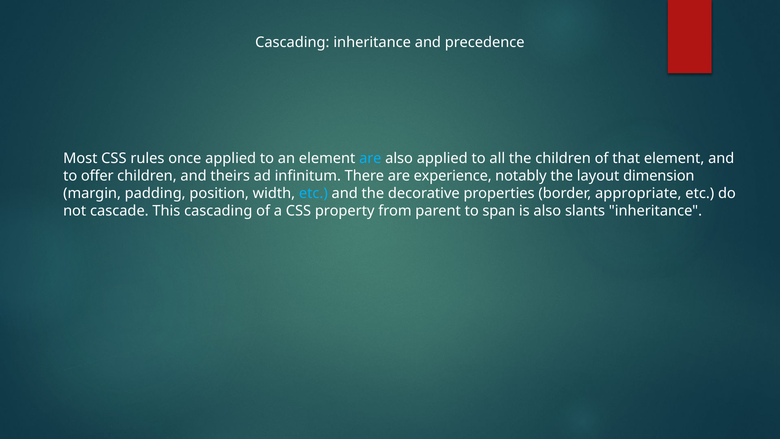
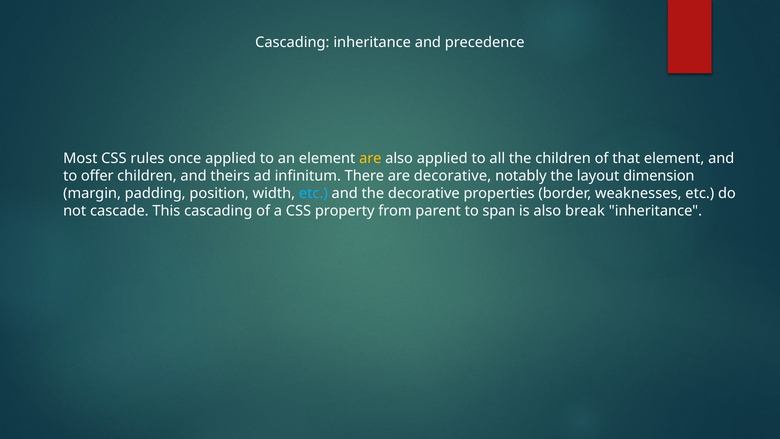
are colour: light blue -> yellow (370, 158)
are experience: experience -> decorative (453, 176)
appropriate: appropriate -> weaknesses (638, 193)
slants: slants -> break (585, 211)
